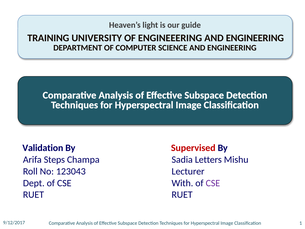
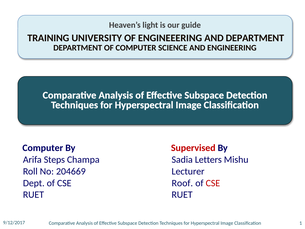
ENGINEEERING AND ENGINEERING: ENGINEERING -> DEPARTMENT (255, 38)
Validation: Validation -> Computer (43, 148)
123043: 123043 -> 204669 (71, 171)
With: With -> Roof (182, 183)
CSE colour: purple -> red (213, 183)
